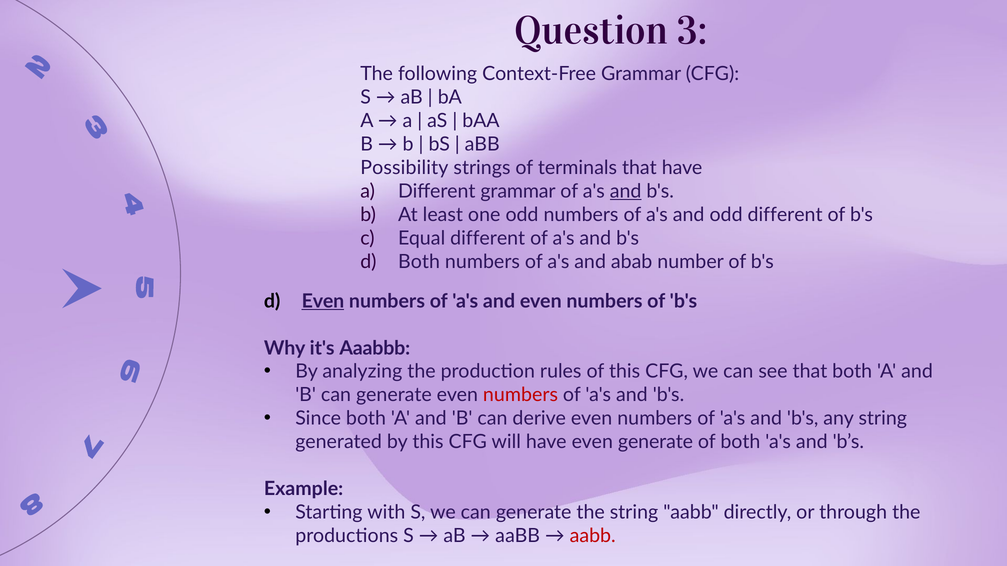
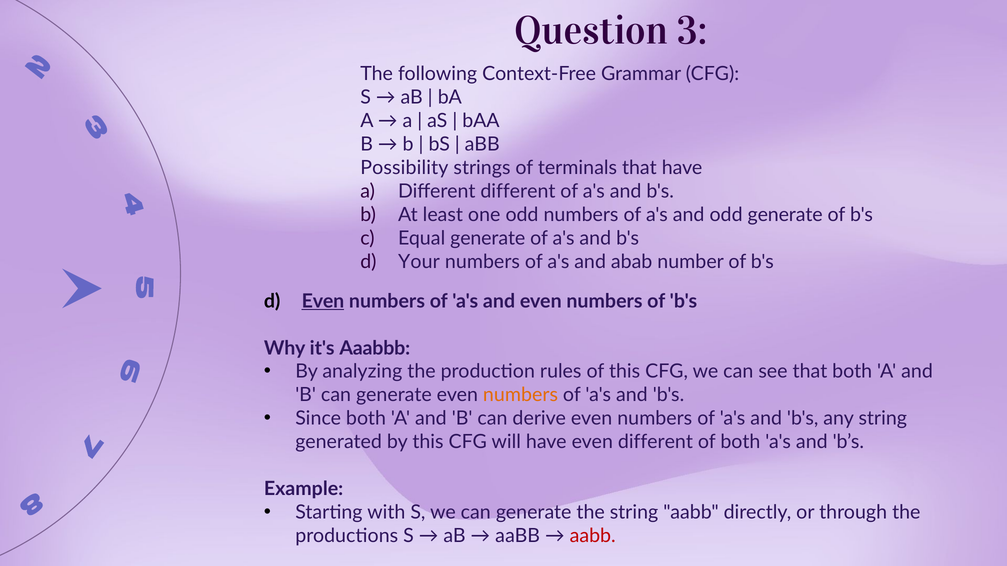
Different grammar: grammar -> different (518, 191)
and underline: present -> none (626, 191)
odd different: different -> generate (785, 215)
Equal different: different -> generate (488, 238)
Both: Both -> Your (419, 262)
numbers colour: red -> orange (521, 395)
even generate: generate -> different (655, 442)
